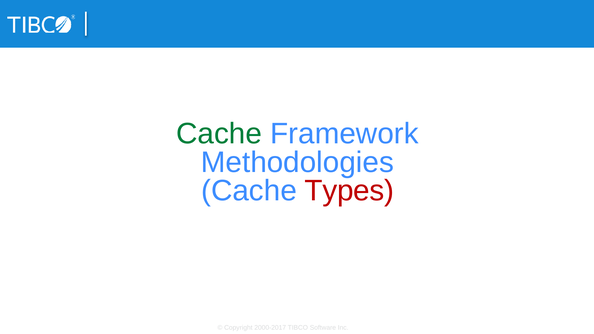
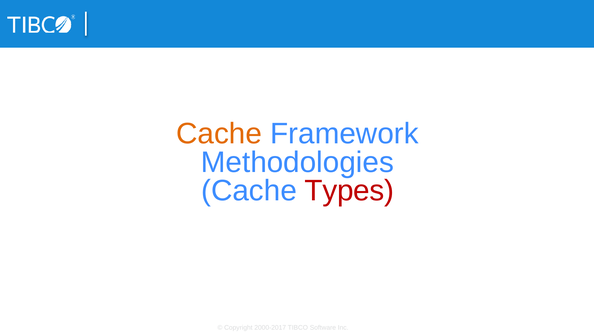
Cache colour: green -> orange (219, 134)
